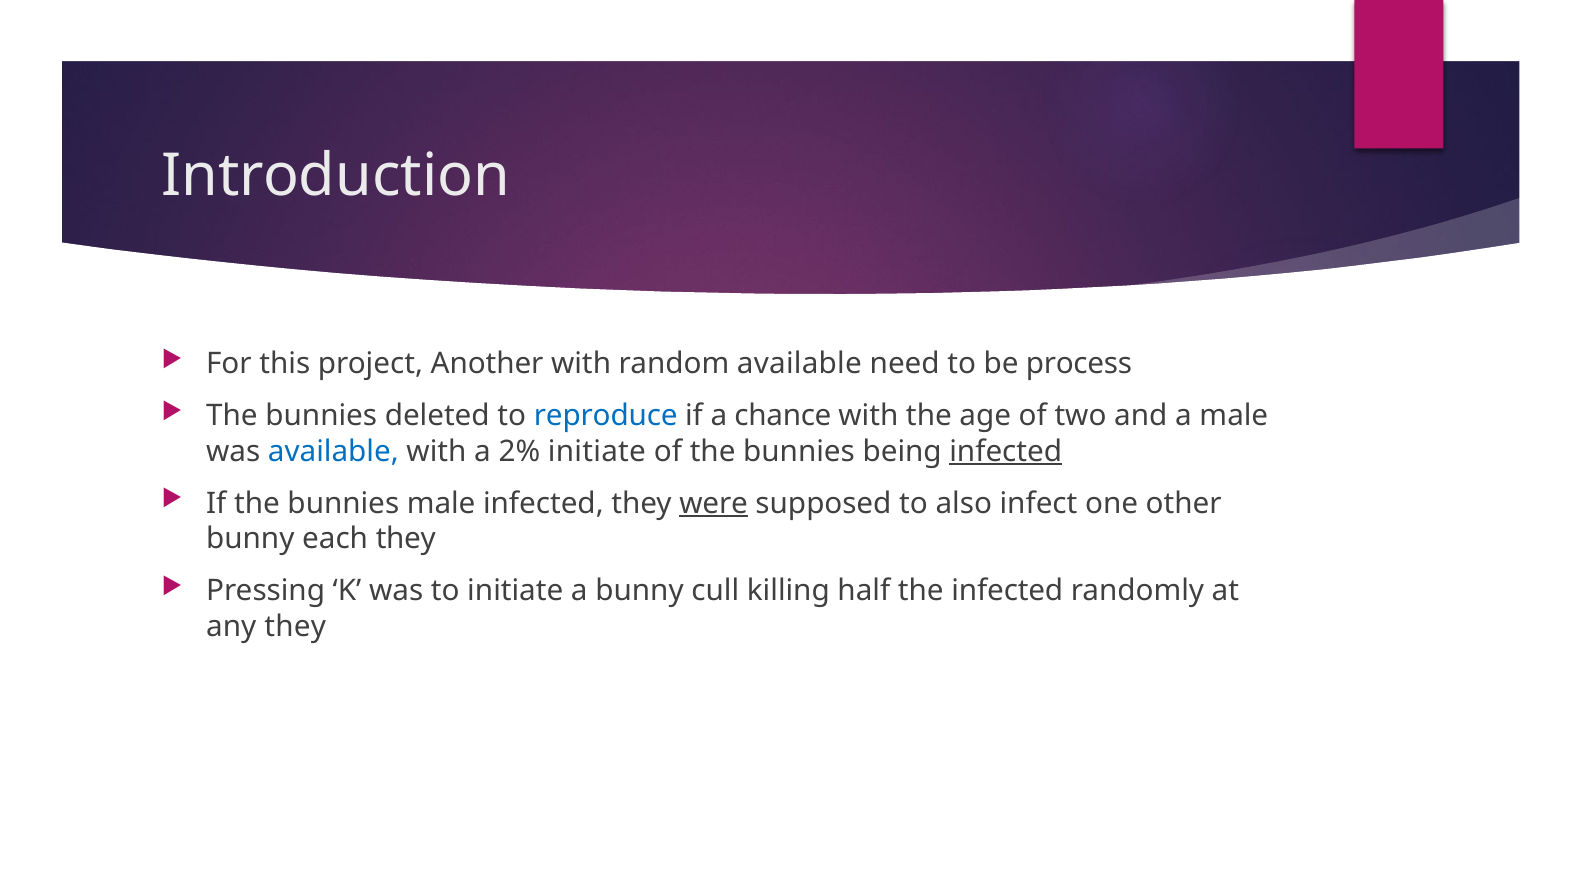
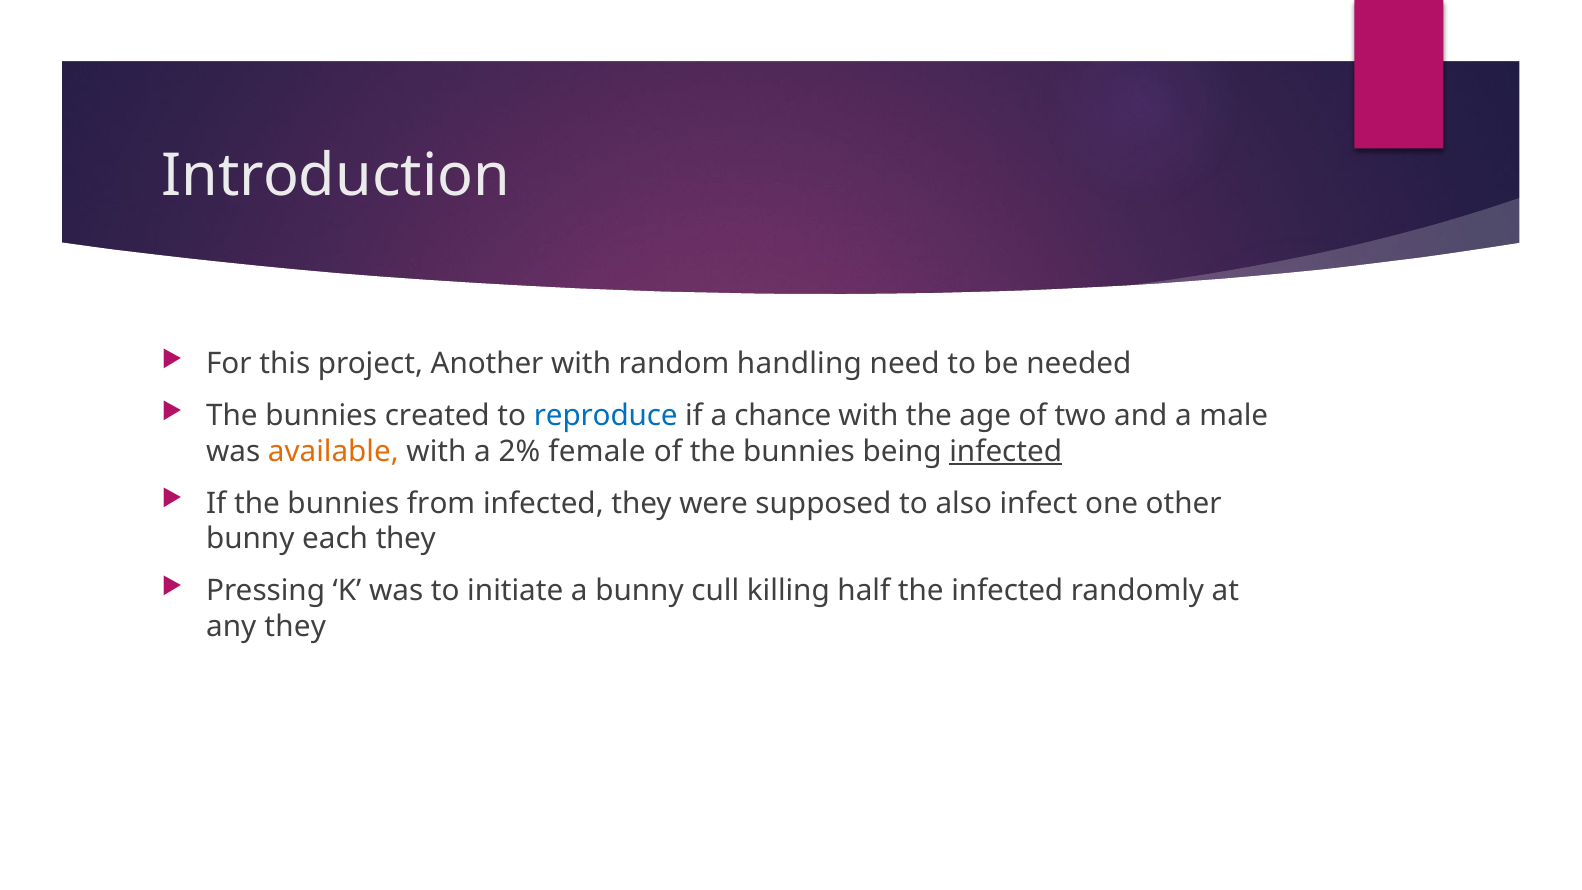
random available: available -> handling (799, 364)
process: process -> needed (1079, 364)
deleted: deleted -> created (437, 416)
available colour: blue -> orange (333, 451)
2% initiate: initiate -> female (597, 451)
bunnies male: male -> from (441, 503)
were underline: present -> none (714, 503)
